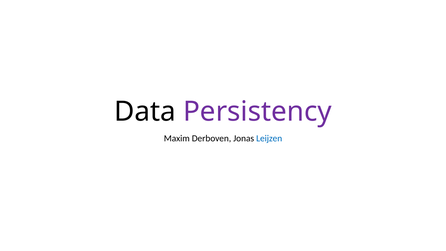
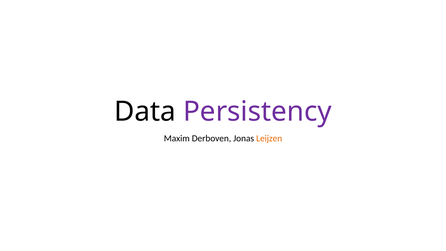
Leijzen colour: blue -> orange (269, 138)
